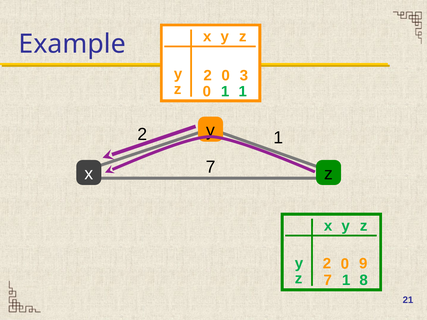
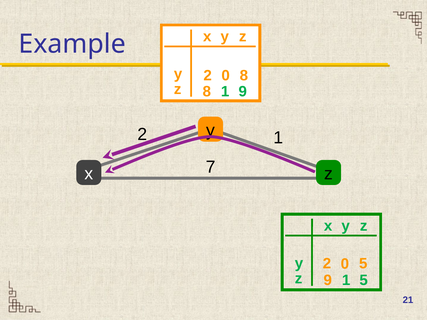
0 3: 3 -> 8 (244, 76)
z 0: 0 -> 8 (207, 92)
1 1: 1 -> 9 (243, 92)
0 9: 9 -> 5 (363, 264)
z 7: 7 -> 9 (328, 280)
1 8: 8 -> 5 (364, 280)
